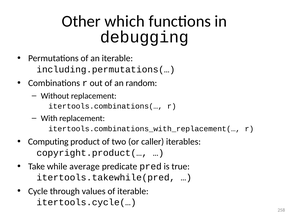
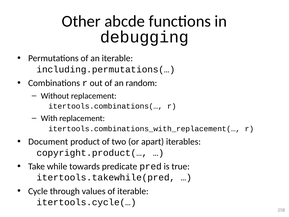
which: which -> abcde (125, 21)
Computing: Computing -> Document (48, 142)
caller: caller -> apart (153, 142)
average: average -> towards (85, 166)
